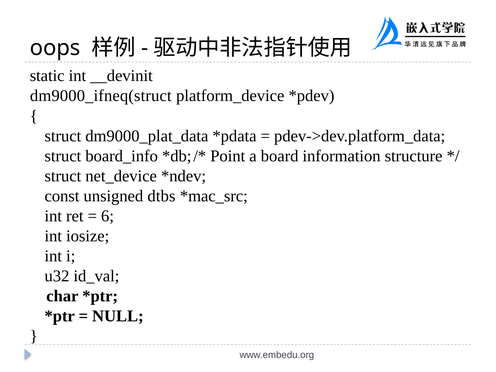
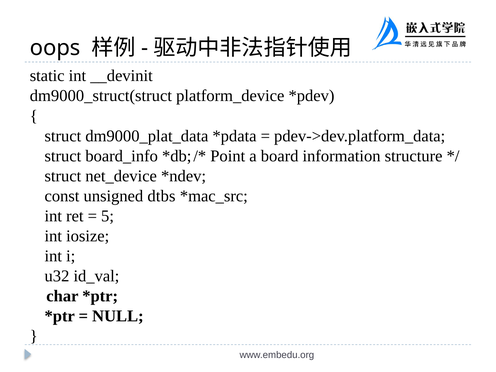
dm9000_ifneq(struct: dm9000_ifneq(struct -> dm9000_struct(struct (101, 96)
6: 6 -> 5 (108, 216)
